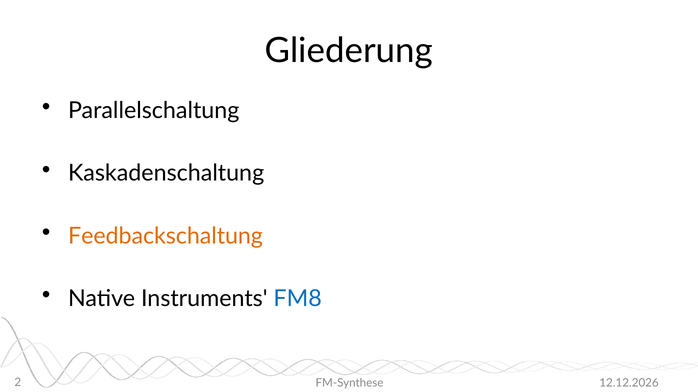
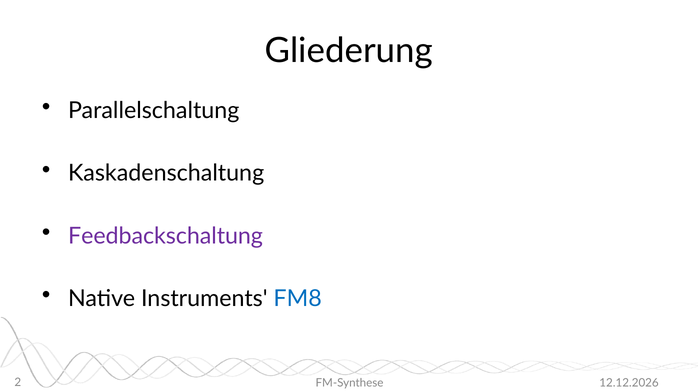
Feedbackschaltung colour: orange -> purple (166, 236)
